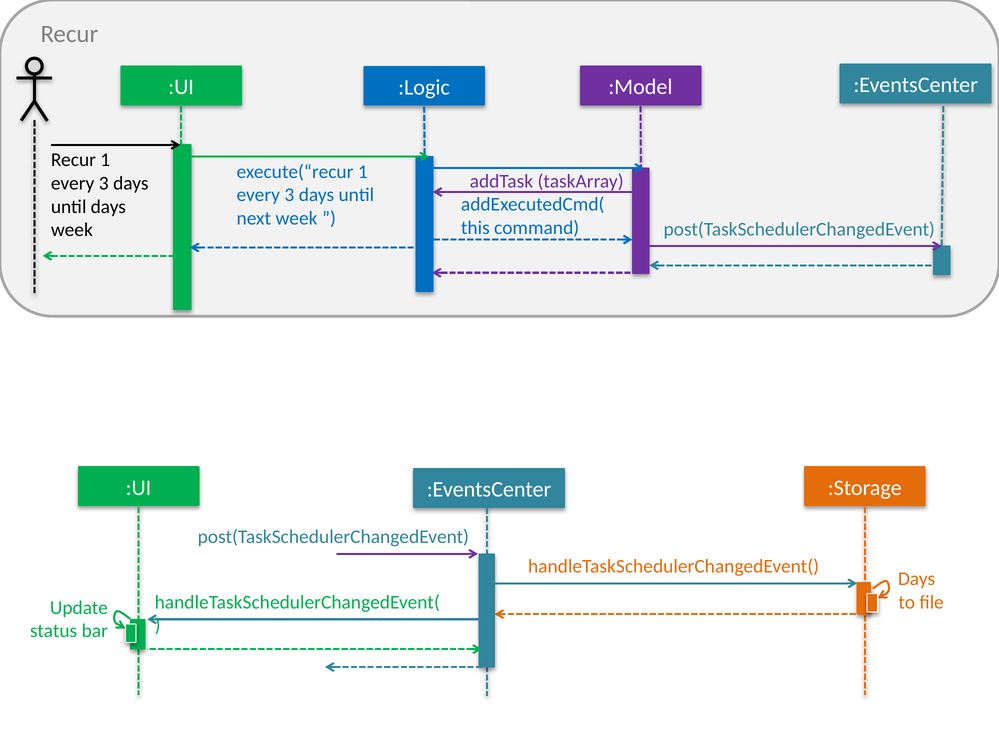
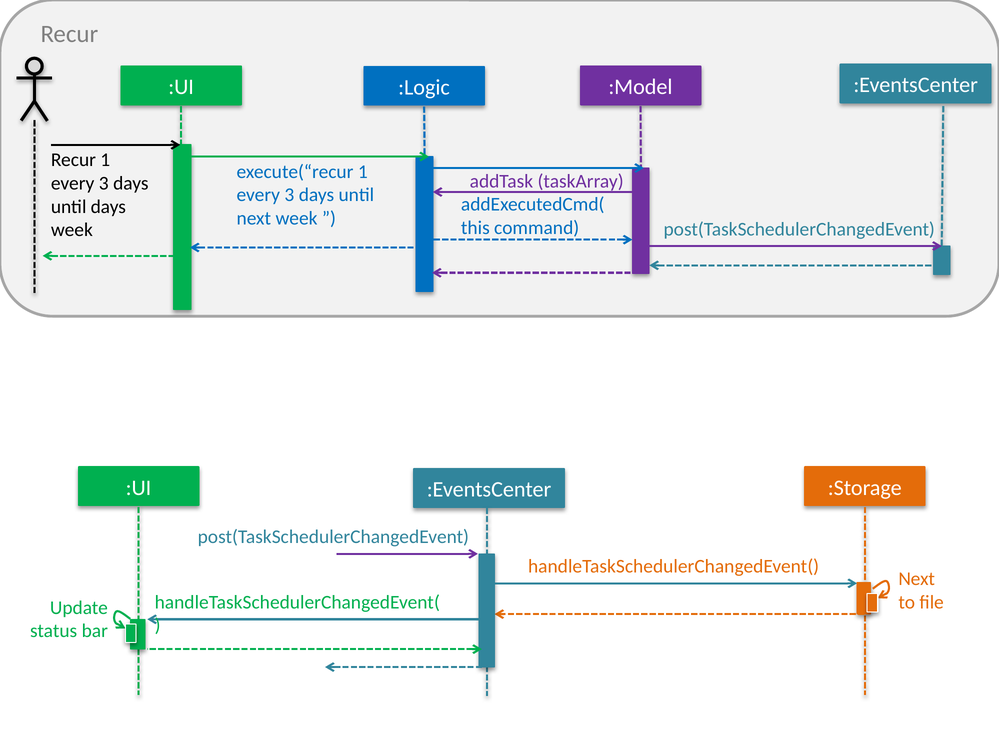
Days: Days -> Next (917, 579)
